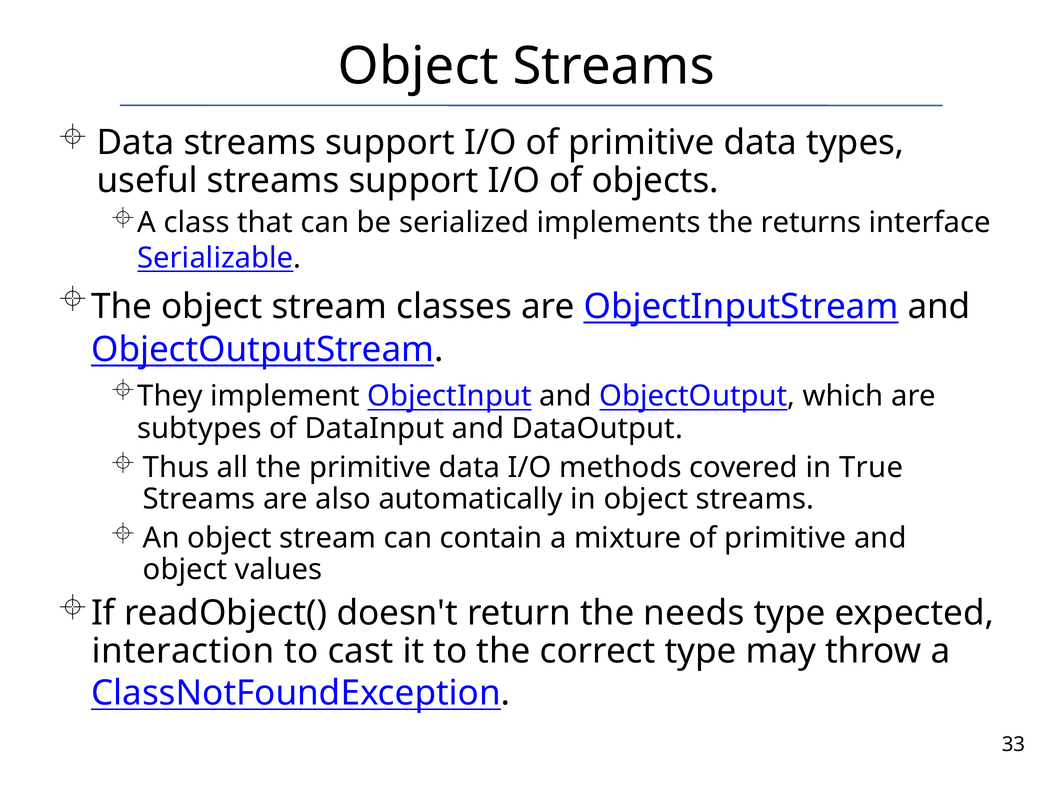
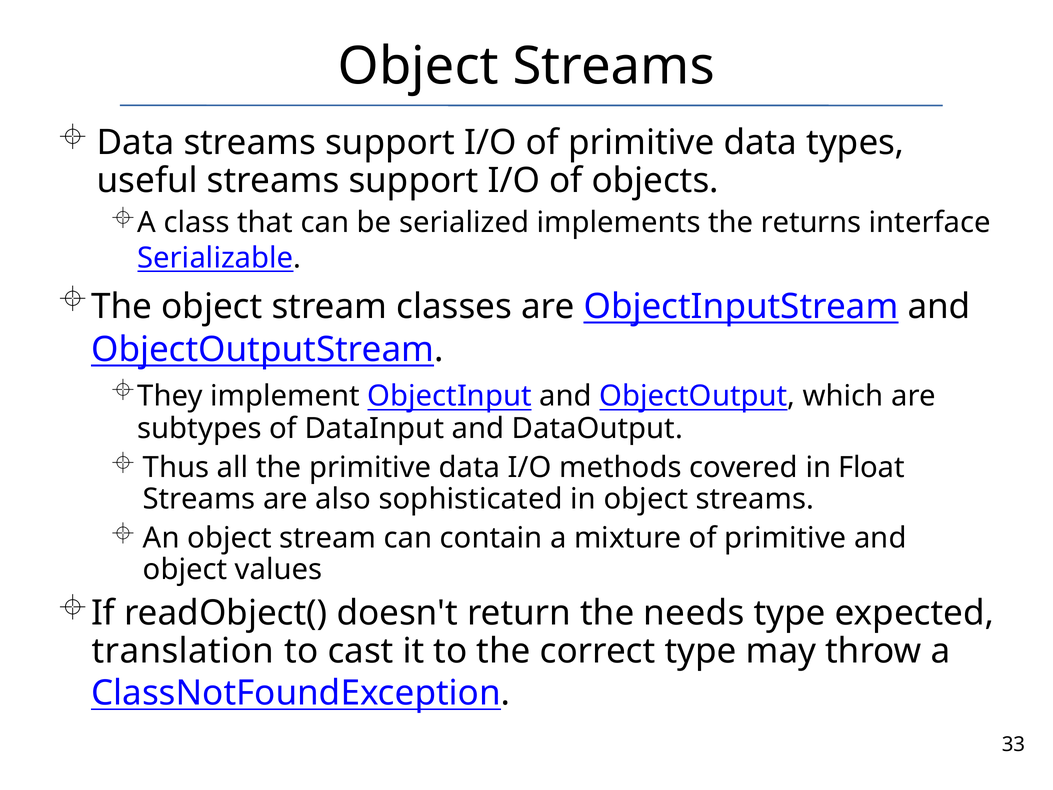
True: True -> Float (871, 468)
automatically: automatically -> sophisticated (471, 499)
interaction: interaction -> translation (183, 651)
